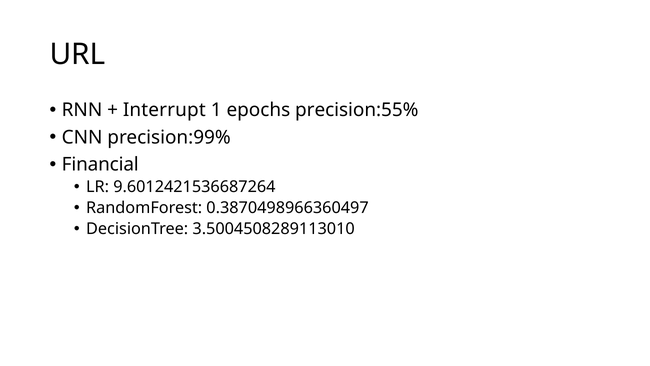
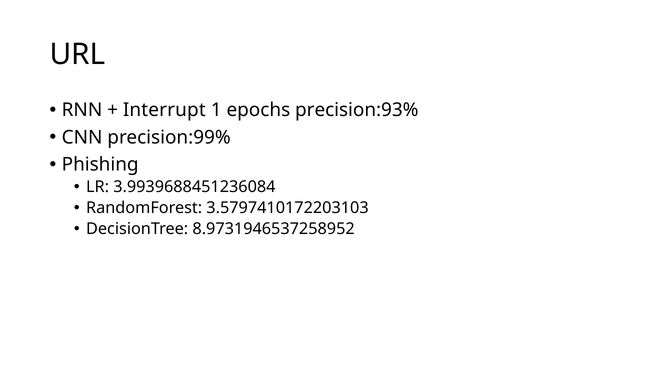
precision:55%: precision:55% -> precision:93% (357, 110)
Financial: Financial -> Phishing (100, 164)
9.6012421536687264: 9.6012421536687264 -> 3.9939688451236084 (194, 187)
0.3870498966360497: 0.3870498966360497 -> 3.5797410172203103 (288, 208)
3.5004508289113010: 3.5004508289113010 -> 8.9731946537258952 (274, 229)
